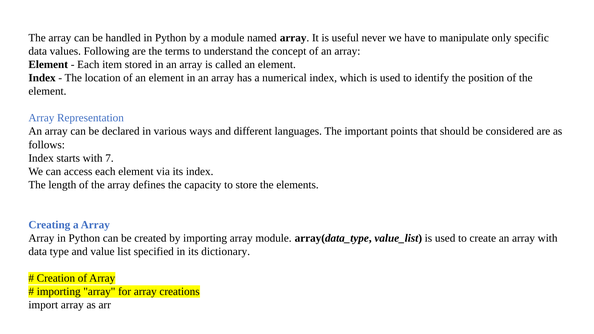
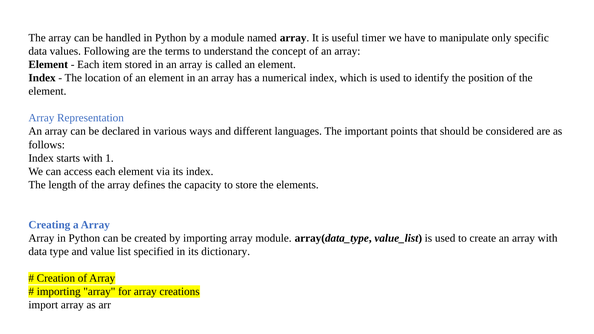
never: never -> timer (374, 38)
7: 7 -> 1 (110, 158)
